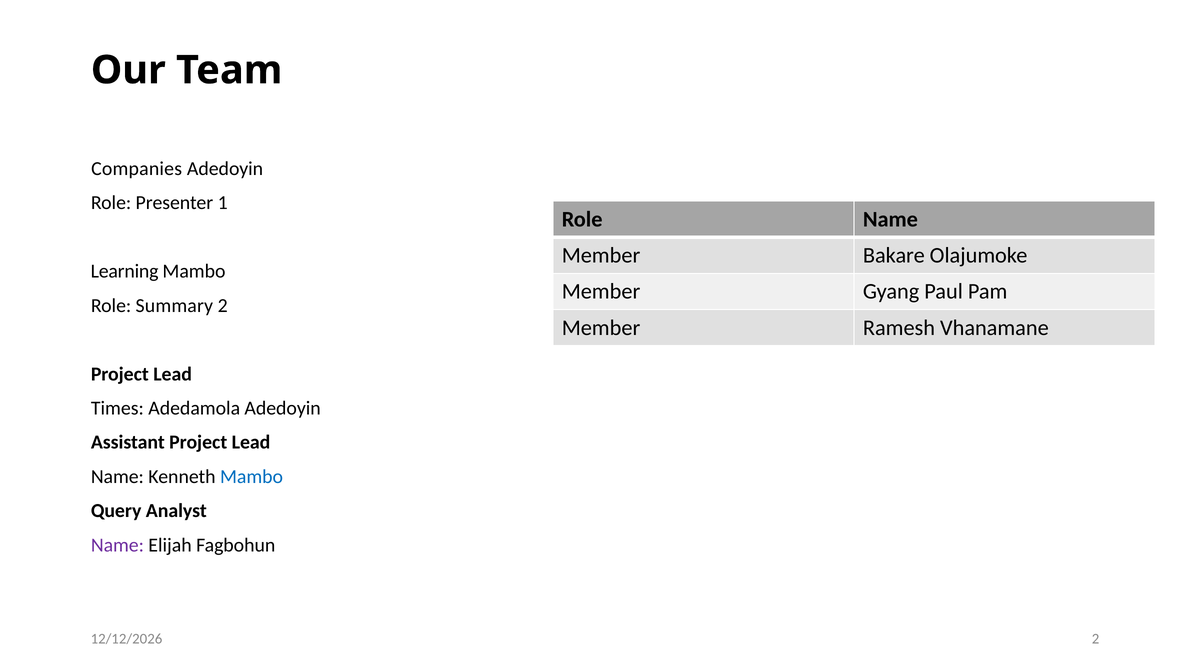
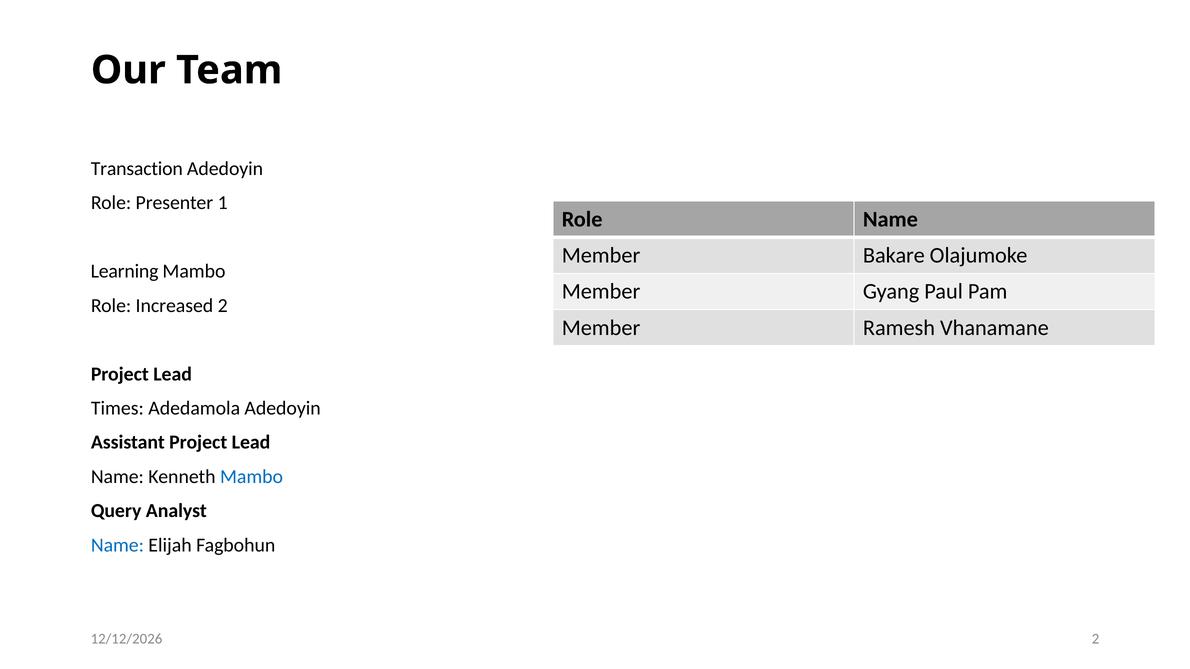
Companies: Companies -> Transaction (137, 169)
Summary: Summary -> Increased (174, 306)
Name colour: purple -> blue (117, 545)
